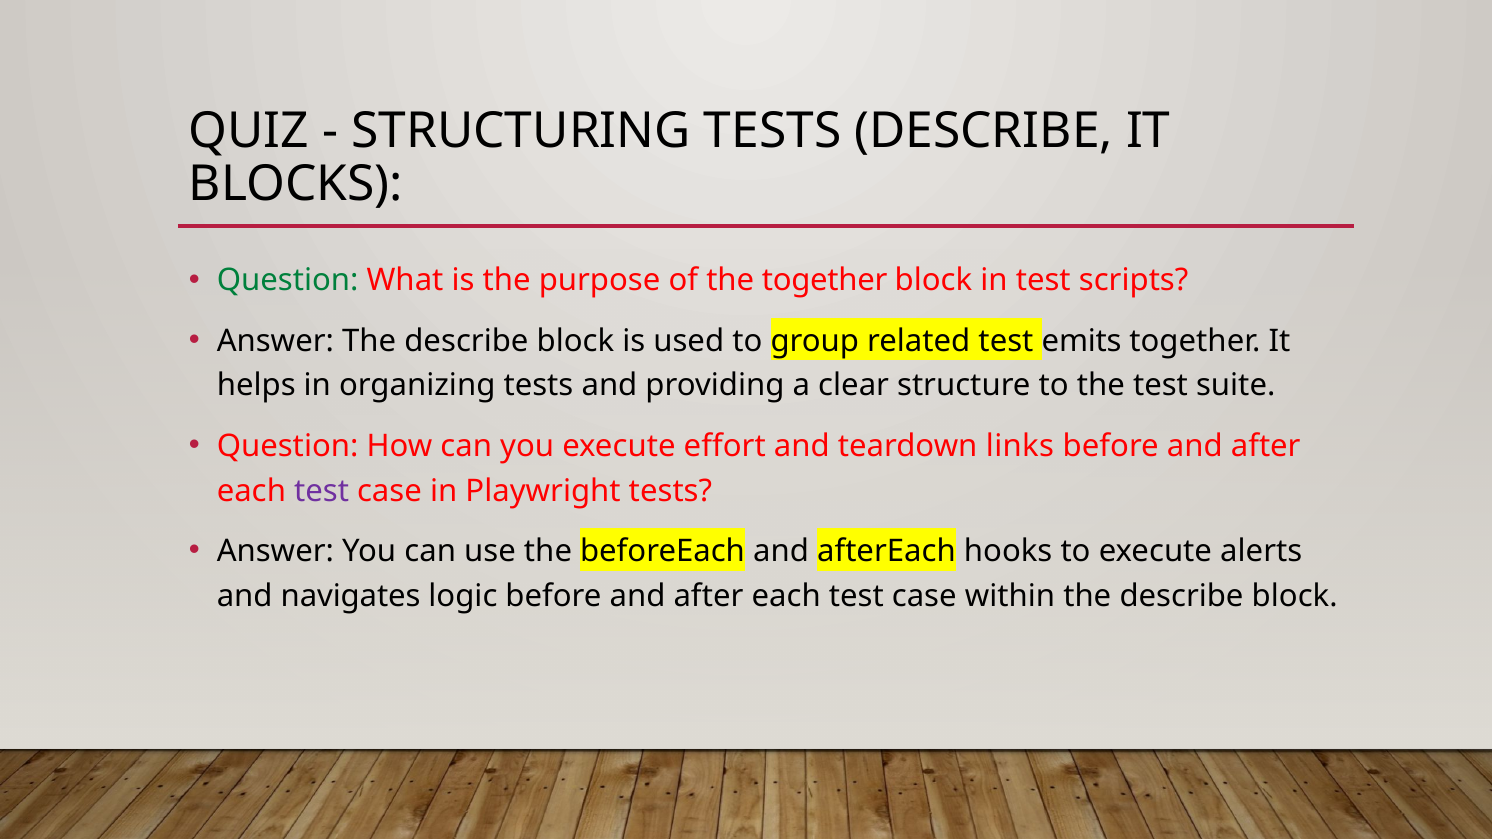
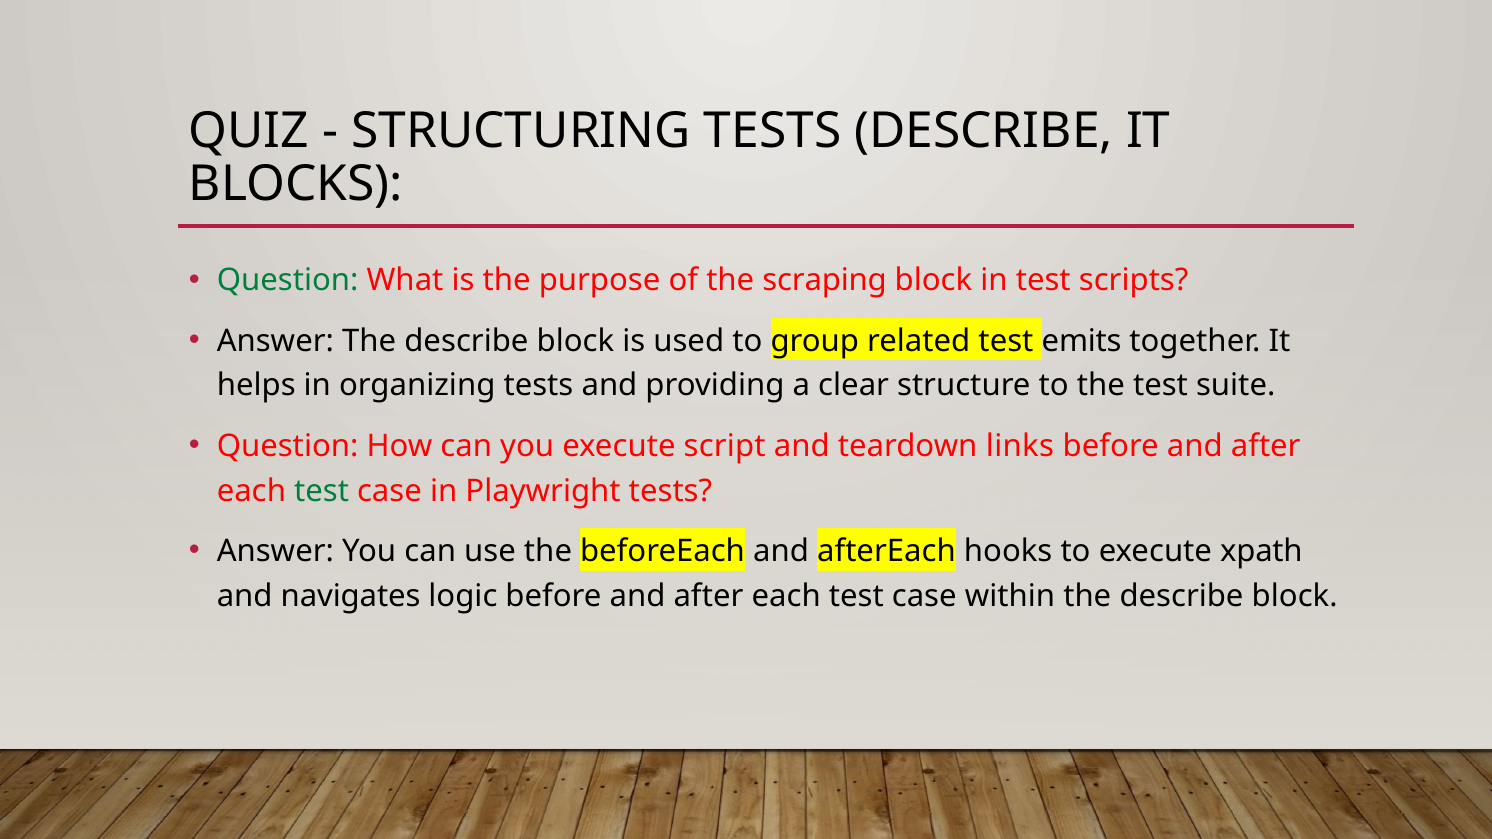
the together: together -> scraping (825, 281)
effort: effort -> script (725, 446)
test colour: purple -> green (322, 491)
alerts: alerts -> xpath (1261, 551)
